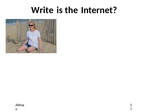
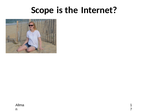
Write: Write -> Scope (42, 10)
